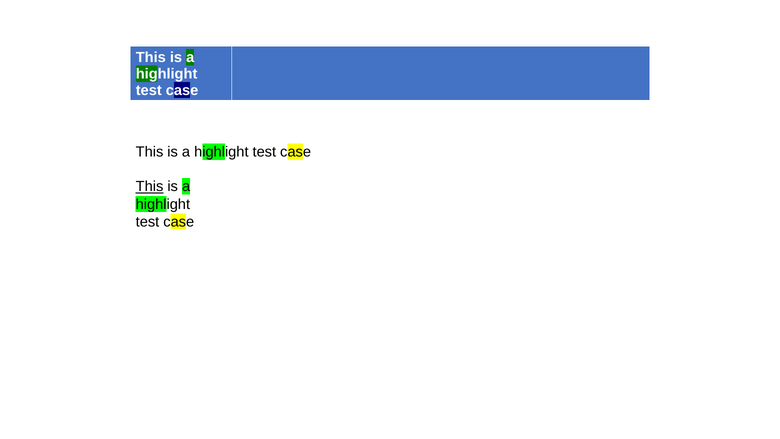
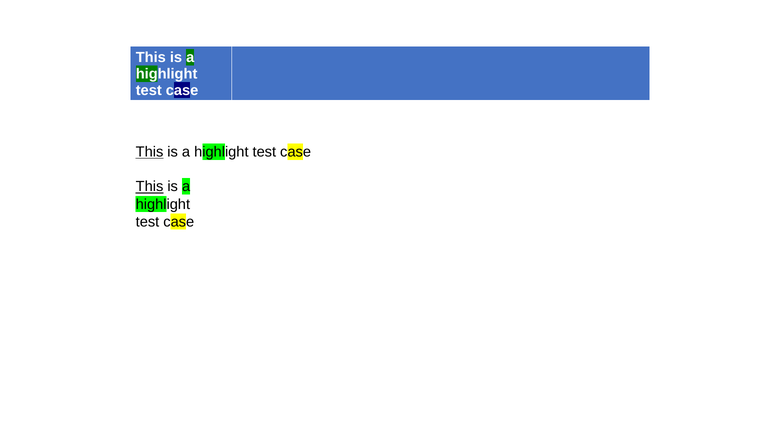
This underline: none -> present (150, 152)
